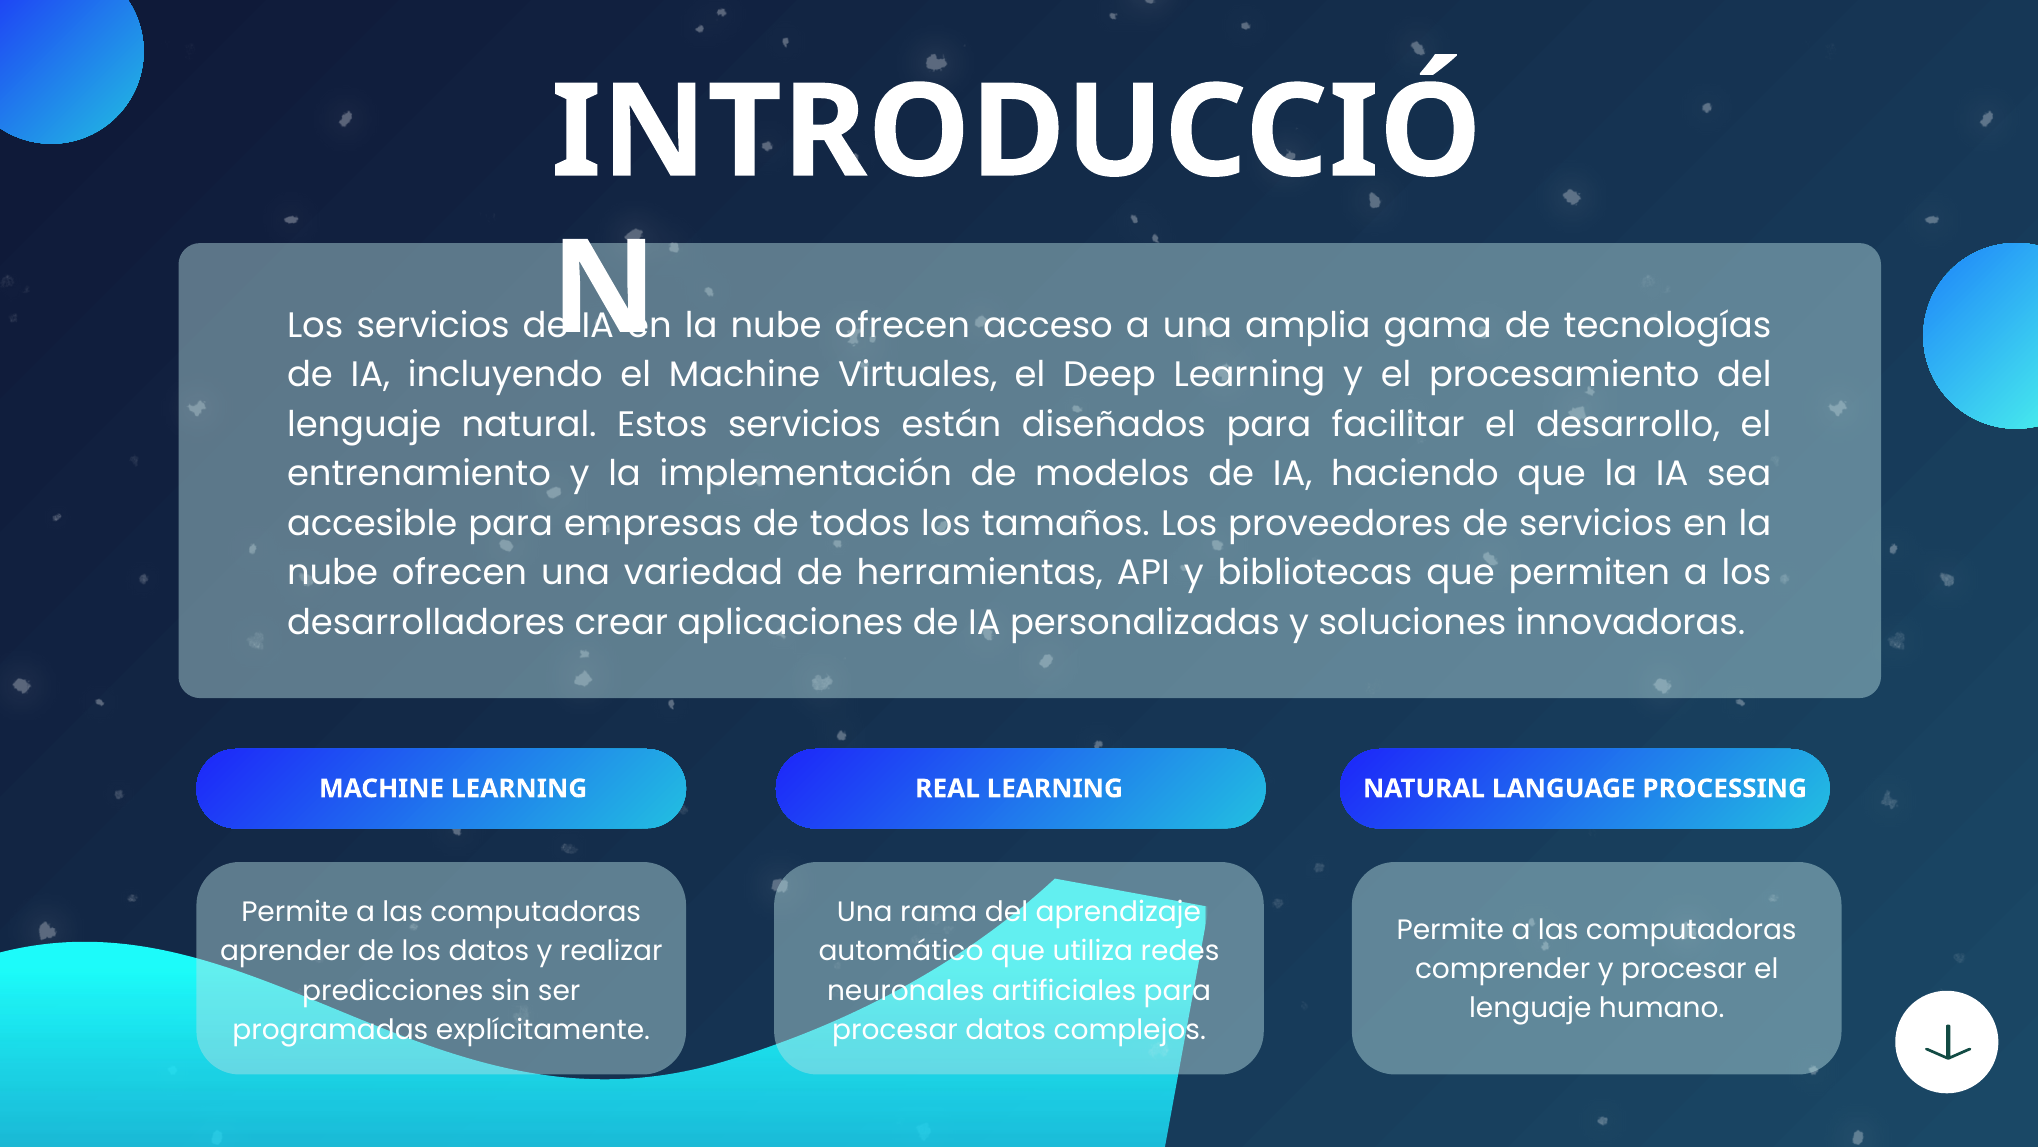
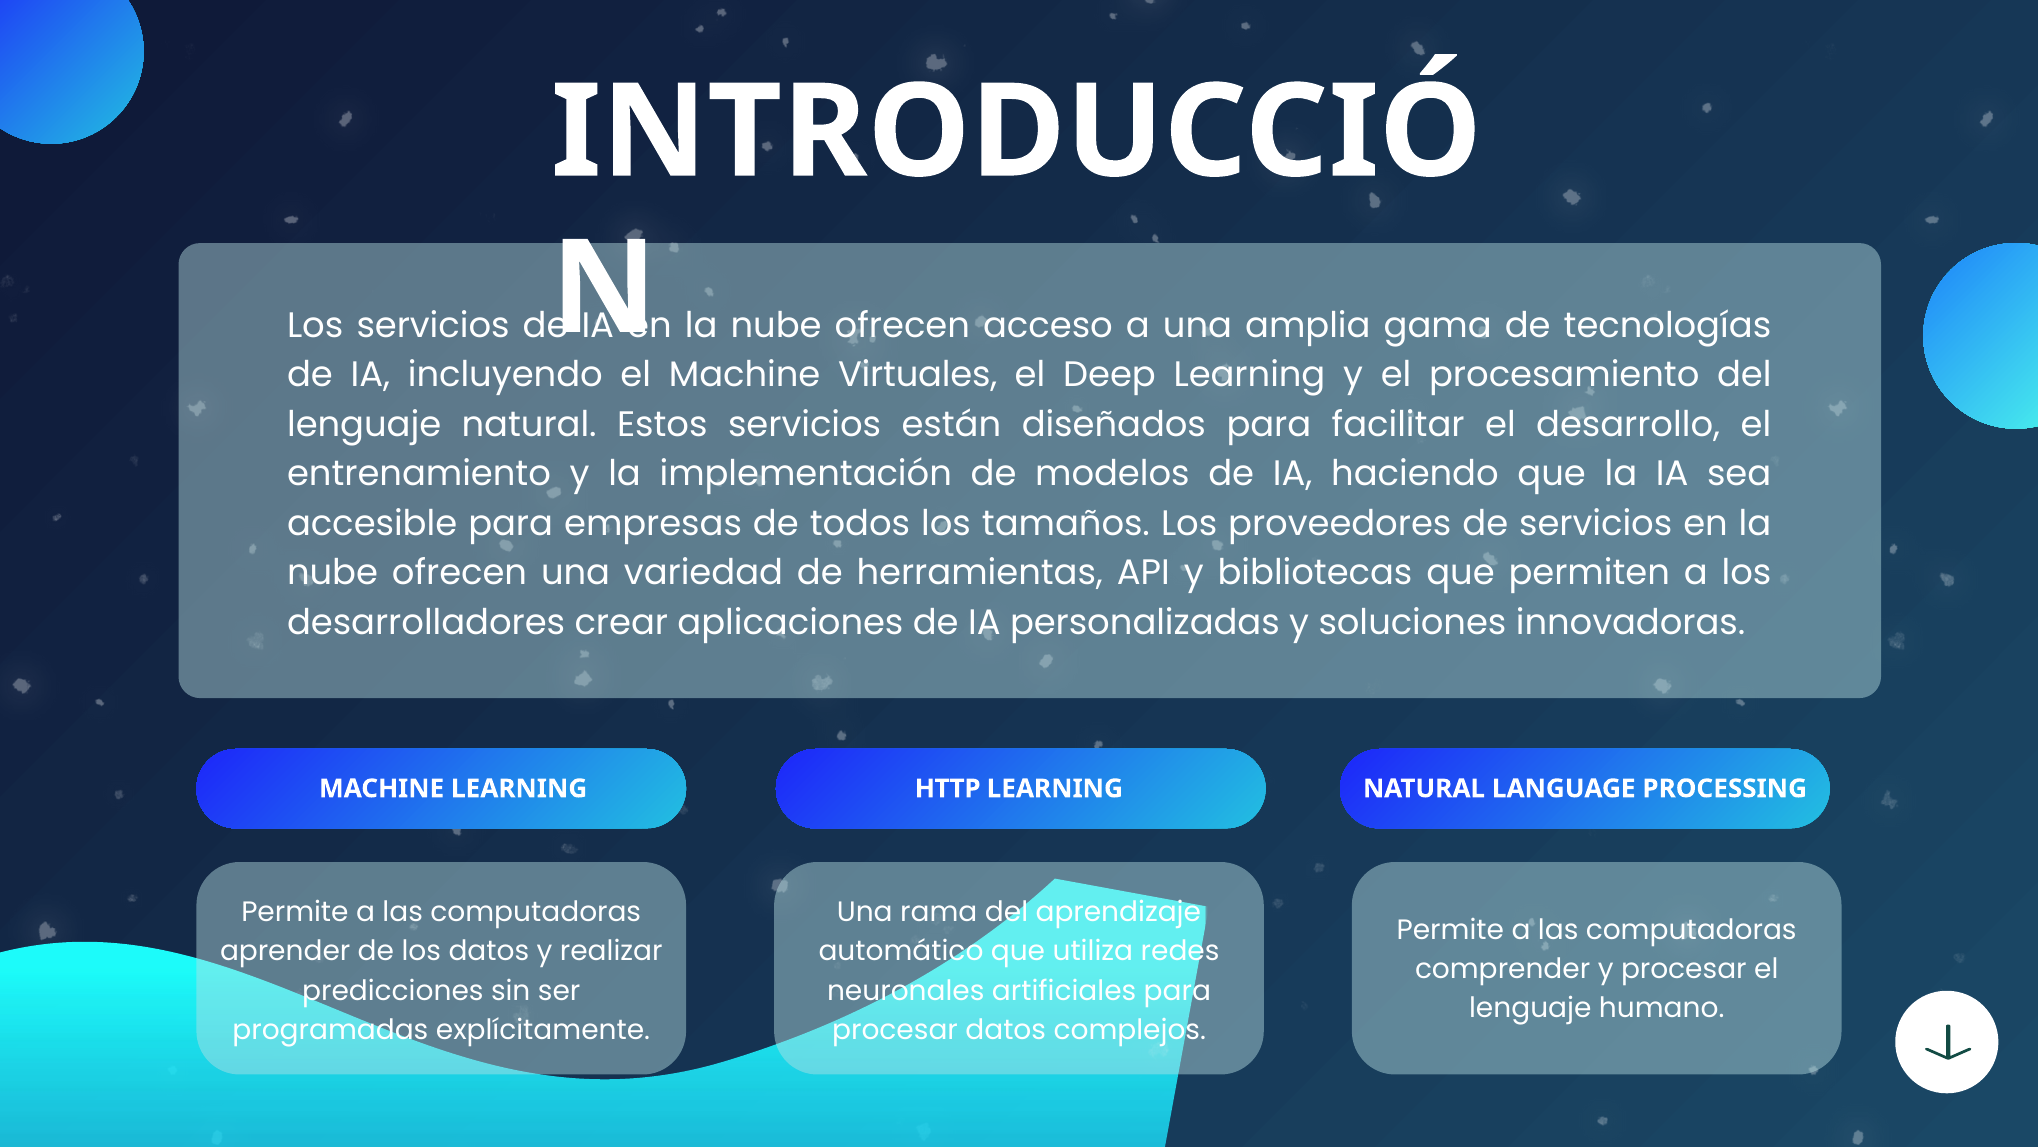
REAL: REAL -> HTTP (948, 788)
